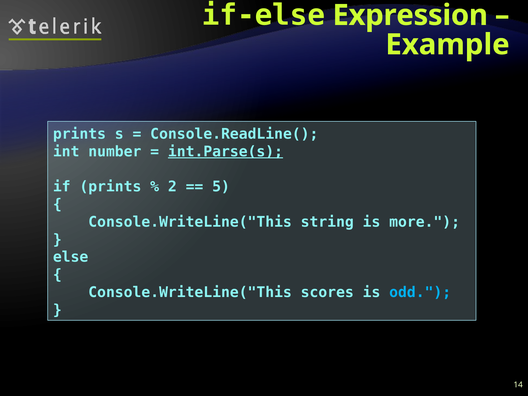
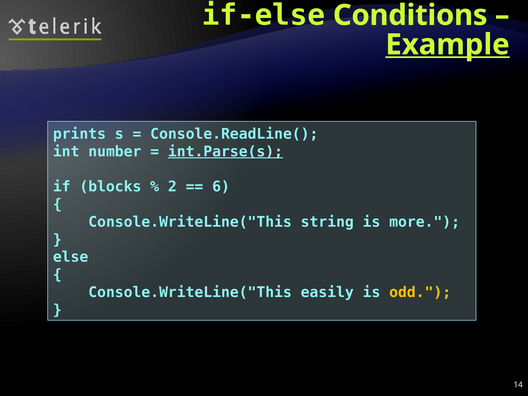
Expression: Expression -> Conditions (410, 15)
Example underline: none -> present (448, 45)
if prints: prints -> blocks (110, 187)
5: 5 -> 6 (221, 187)
scores: scores -> easily (327, 292)
odd colour: light blue -> yellow (420, 292)
